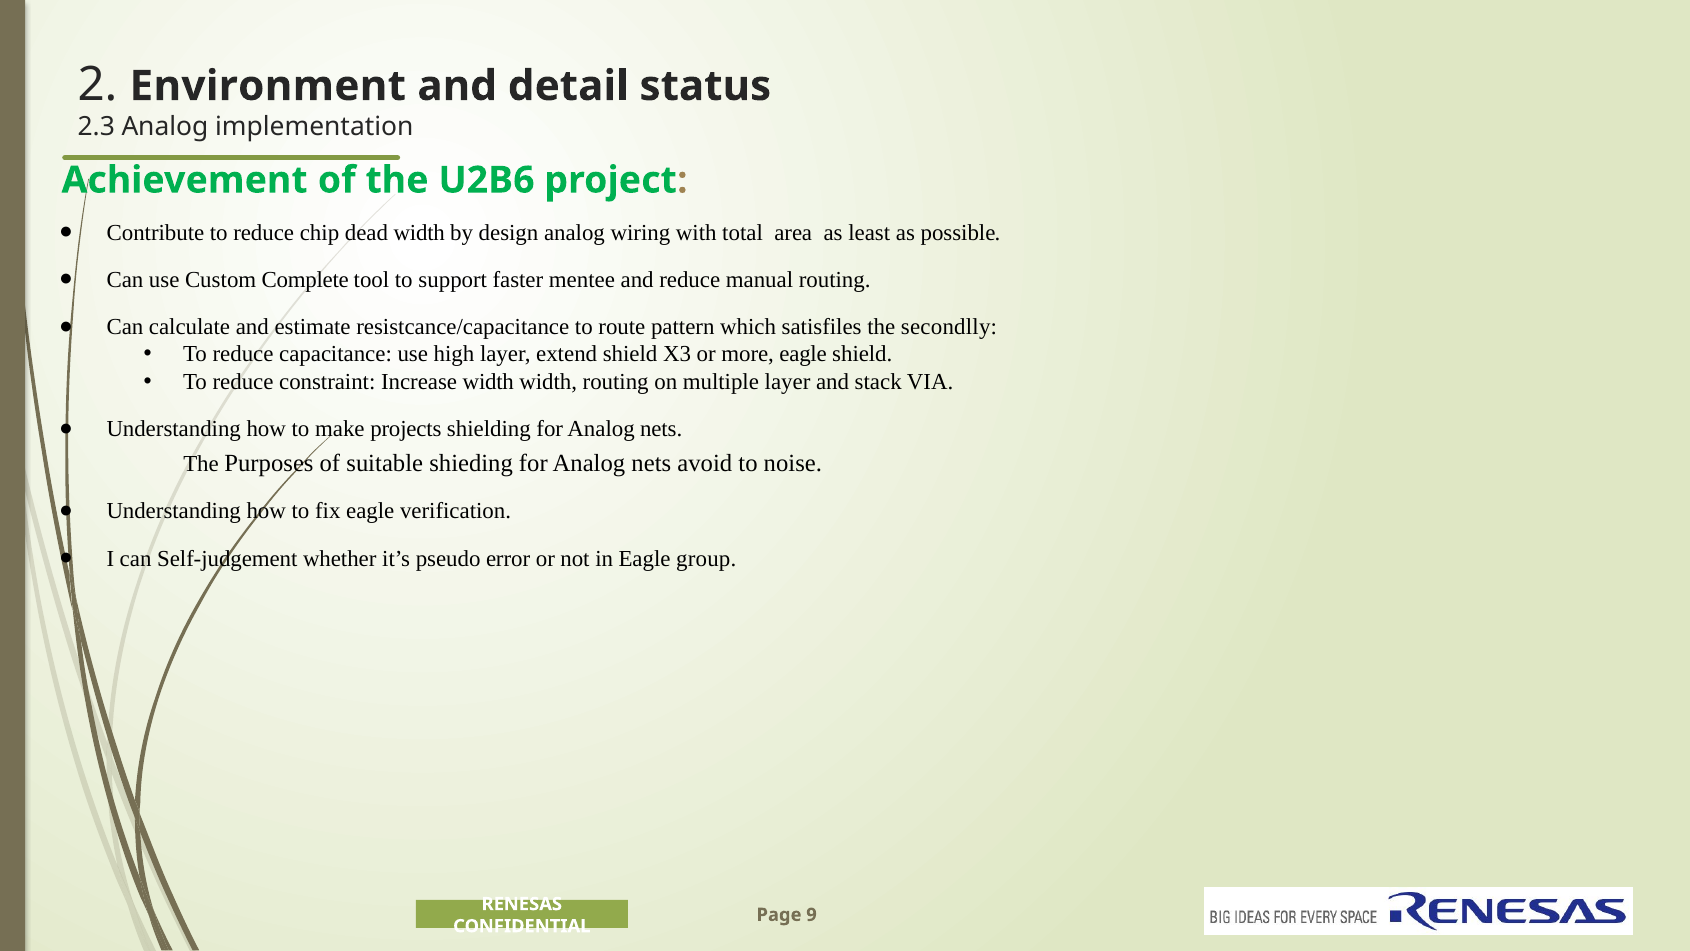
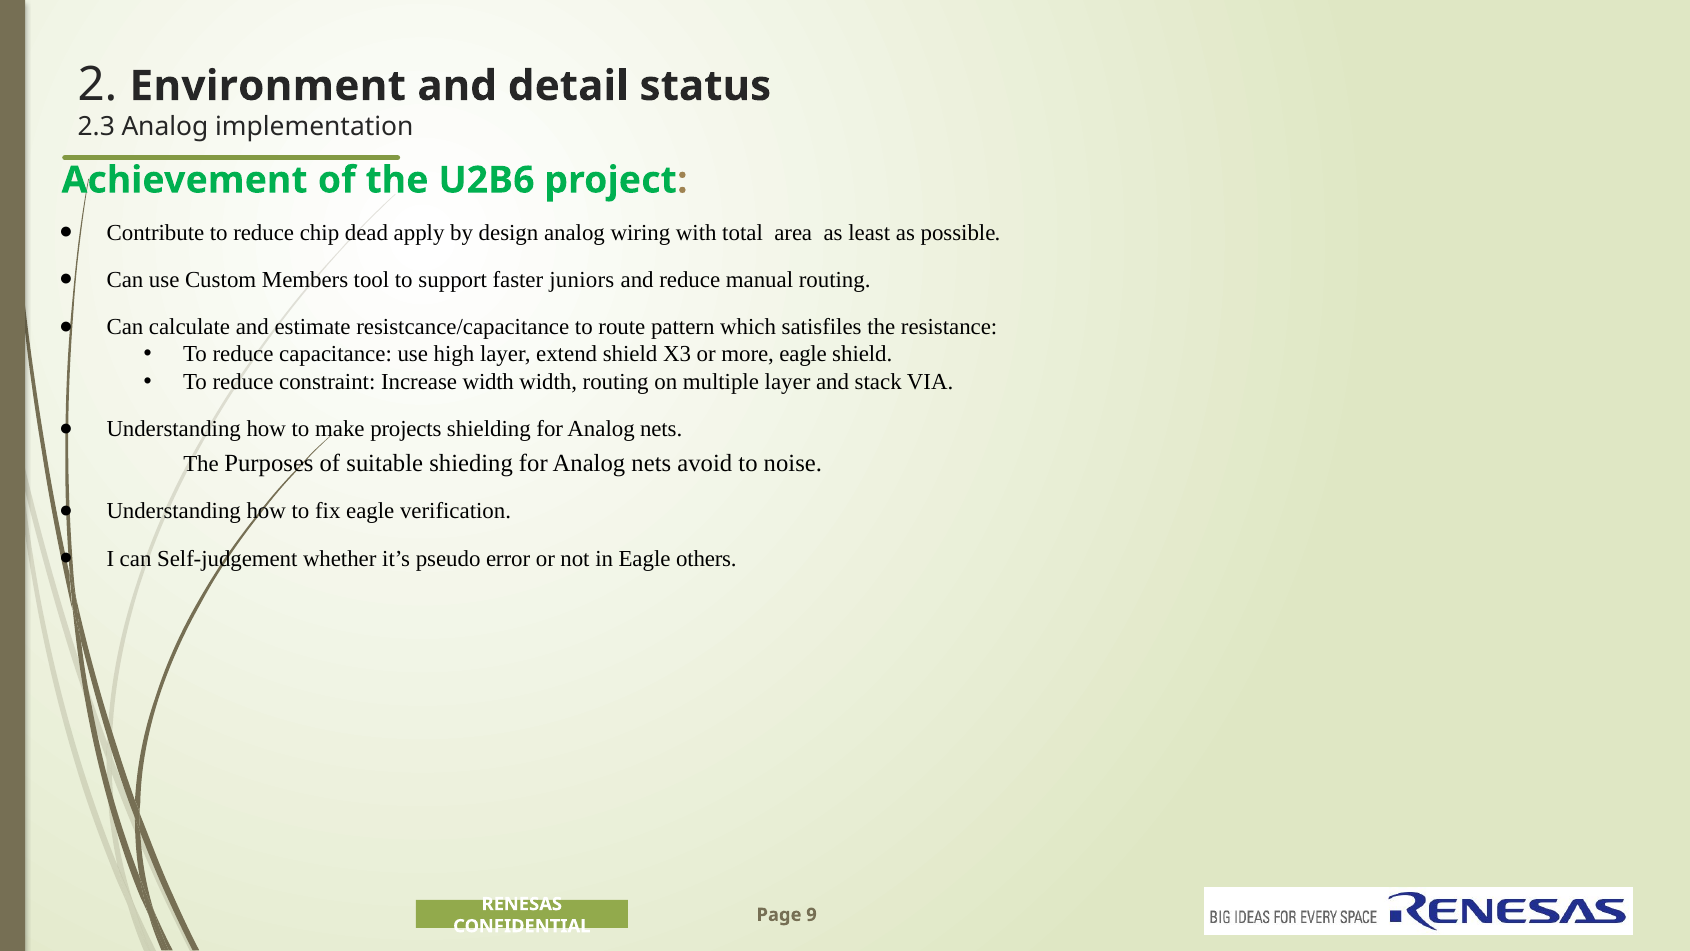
dead width: width -> apply (419, 233)
Complete: Complete -> Members (305, 280)
mentee: mentee -> juniors (582, 280)
secondlly: secondlly -> resistance (949, 327)
group: group -> others (706, 558)
